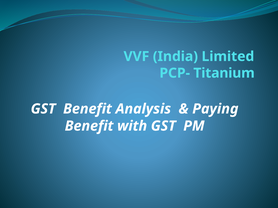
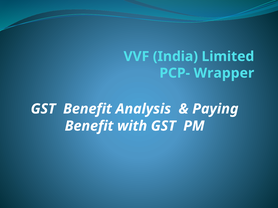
Titanium: Titanium -> Wrapper (224, 73)
